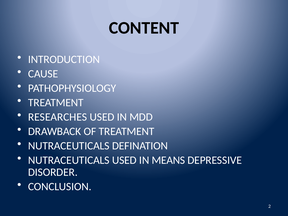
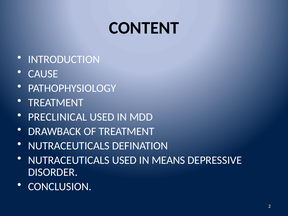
RESEARCHES: RESEARCHES -> PRECLINICAL (58, 117)
